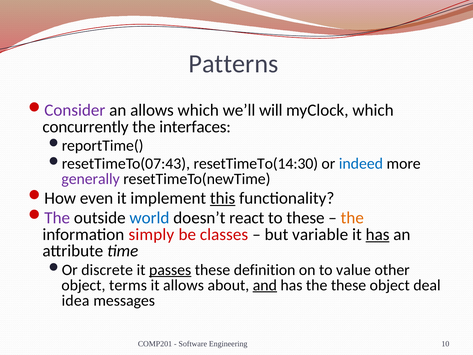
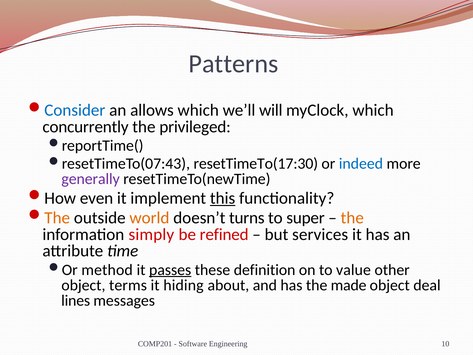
Consider colour: purple -> blue (75, 110)
interfaces: interfaces -> privileged (195, 127)
resetTimeTo(14:30: resetTimeTo(14:30 -> resetTimeTo(17:30 (256, 164)
The colour: purple -> orange (57, 218)
world colour: blue -> orange (149, 218)
react: react -> turns (247, 218)
to these: these -> super (306, 218)
classes: classes -> refined (224, 234)
variable: variable -> services (320, 234)
has underline: present -> none (378, 234)
discrete: discrete -> method (107, 270)
it allows: allows -> hiding (183, 285)
and underline: present -> none (265, 285)
the these: these -> made (349, 285)
idea: idea -> lines (76, 300)
